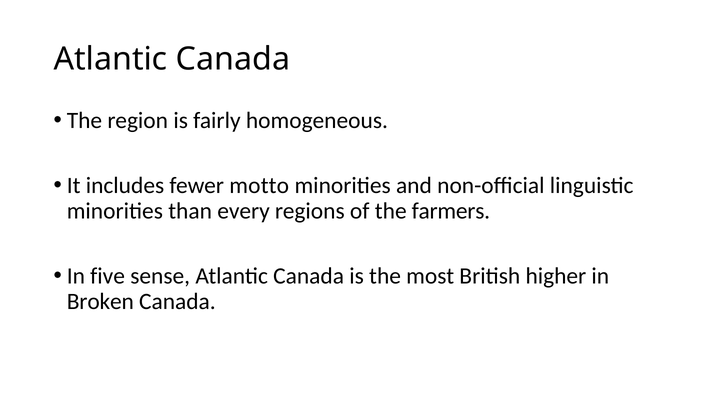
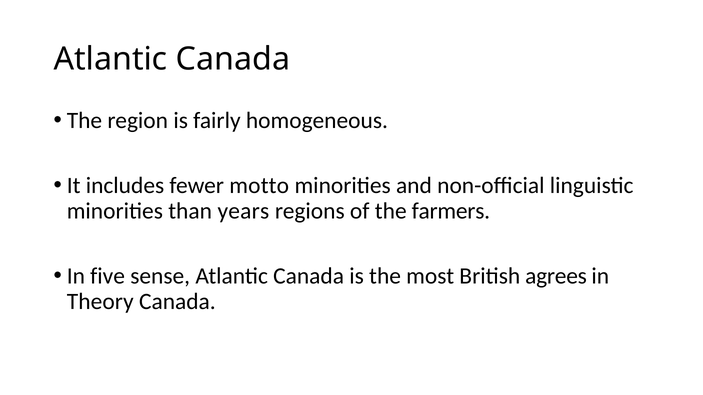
every: every -> years (243, 211)
higher: higher -> agrees (556, 276)
Broken: Broken -> Theory (100, 302)
